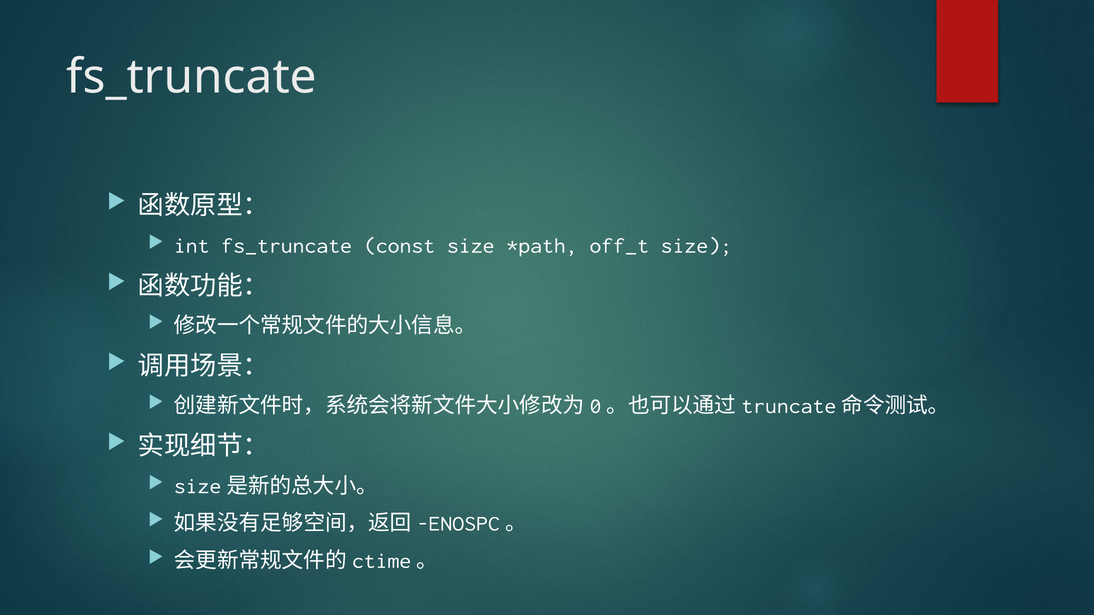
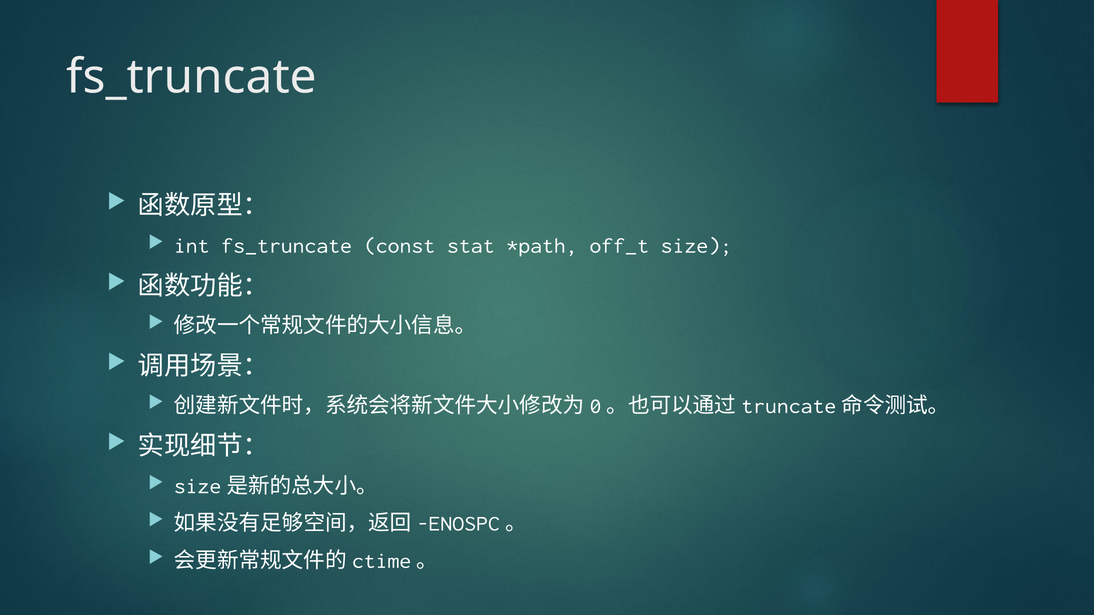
const size: size -> stat (471, 246)
